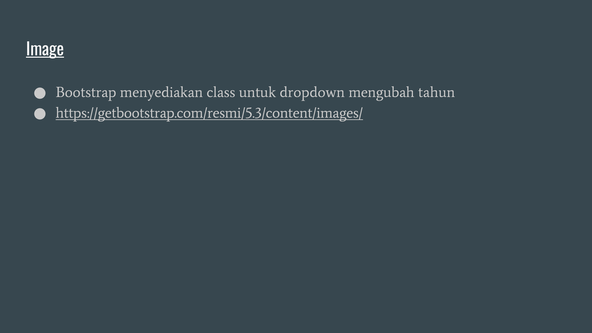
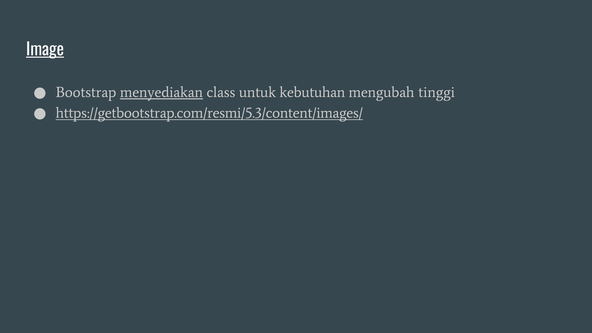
menyediakan underline: none -> present (161, 92)
dropdown: dropdown -> kebutuhan (312, 92)
tahun: tahun -> tinggi (437, 92)
